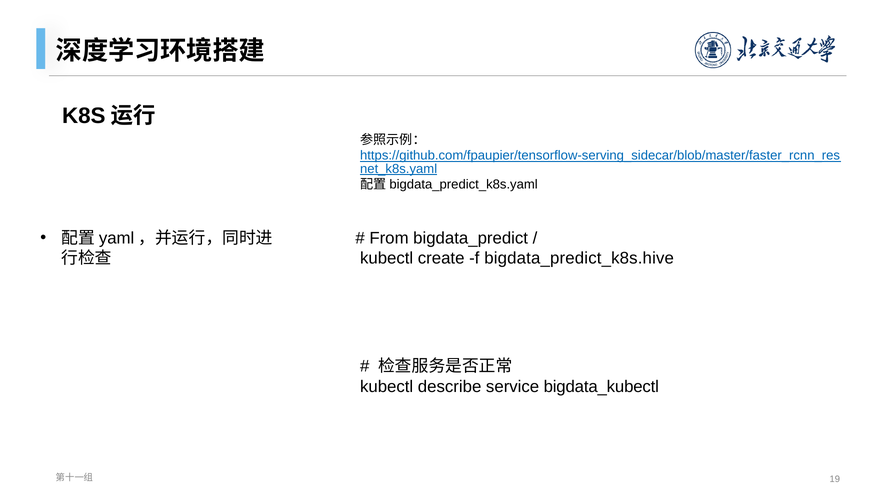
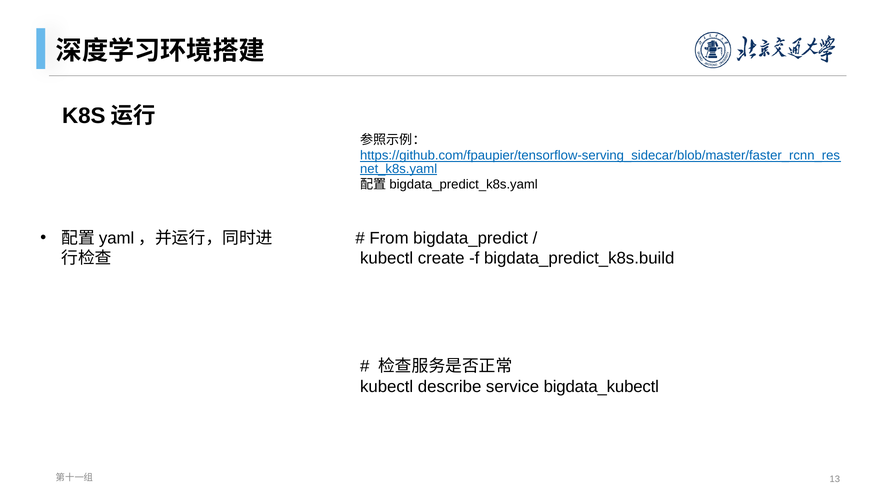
bigdata_predict_k8s.hive: bigdata_predict_k8s.hive -> bigdata_predict_k8s.build (579, 258)
19: 19 -> 13 (835, 479)
